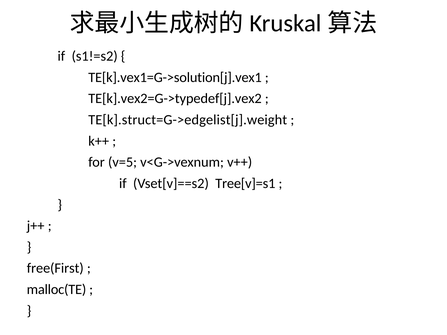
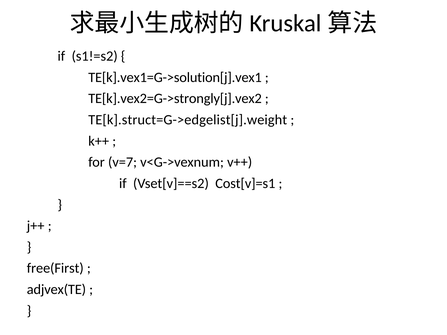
TE[k].vex2=G->typedef[j].vex2: TE[k].vex2=G->typedef[j].vex2 -> TE[k].vex2=G->strongly[j].vex2 (175, 99)
v=5: v=5 -> v=7 (123, 162)
Tree[v]=s1: Tree[v]=s1 -> Cost[v]=s1 (245, 184)
malloc(TE: malloc(TE -> adjvex(TE (56, 290)
